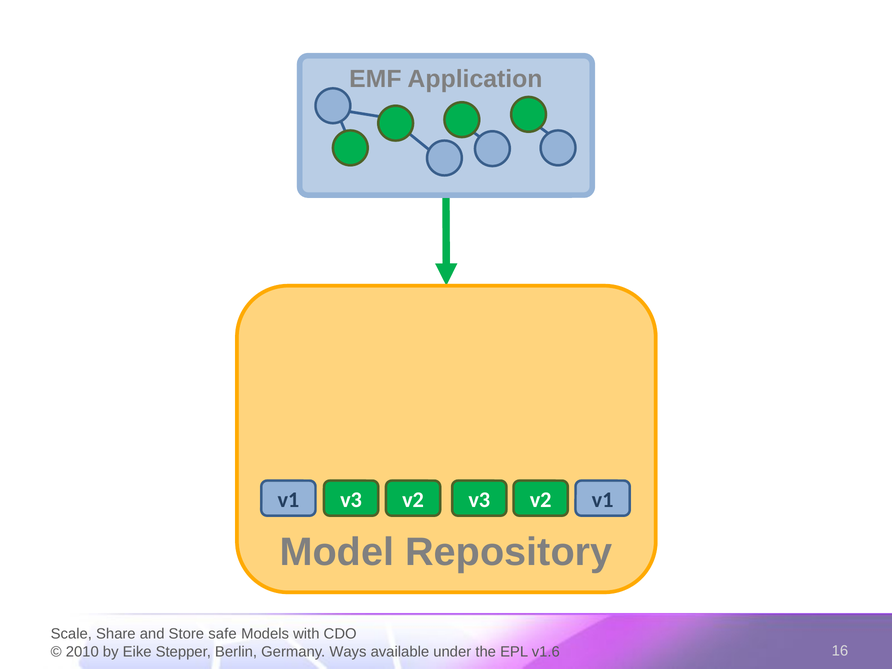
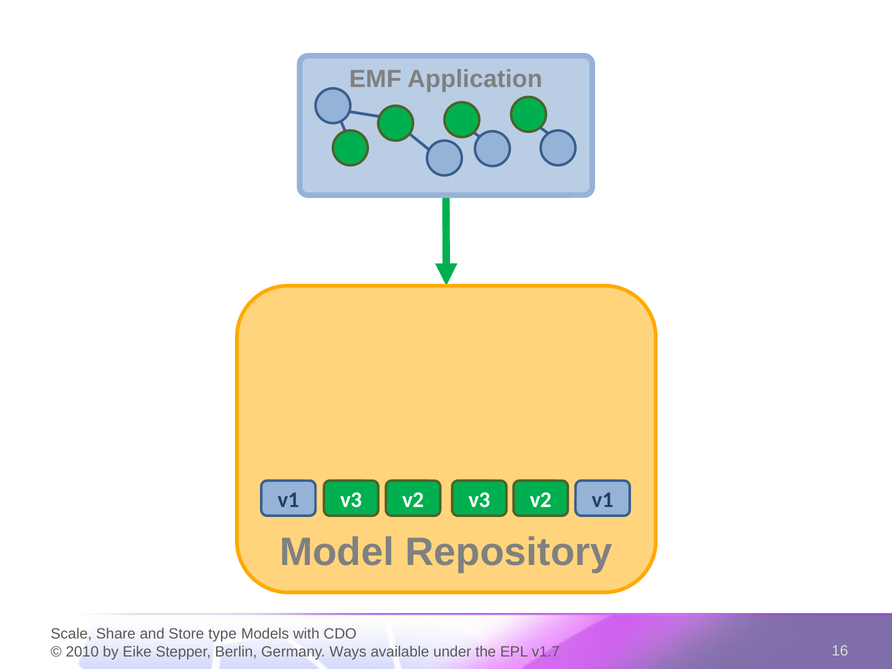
safe: safe -> type (223, 634)
v1.6: v1.6 -> v1.7 (546, 652)
